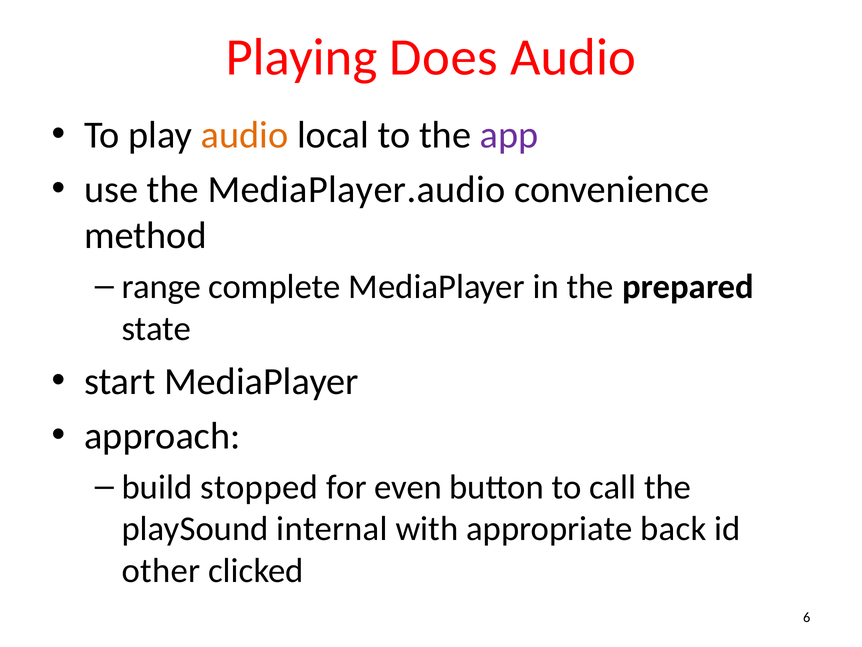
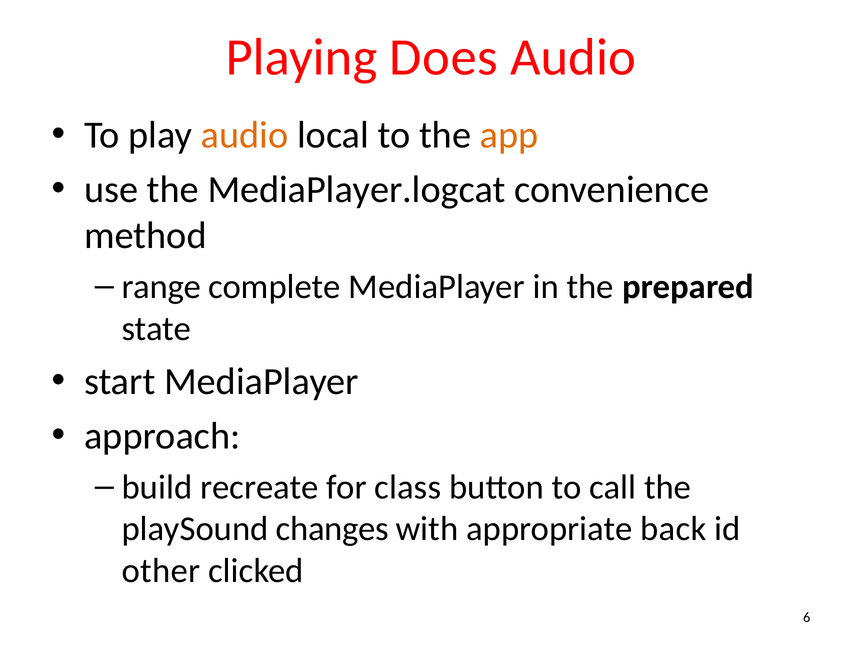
app colour: purple -> orange (509, 135)
MediaPlayer.audio: MediaPlayer.audio -> MediaPlayer.logcat (357, 189)
stopped: stopped -> recreate (259, 487)
even: even -> class (408, 487)
internal: internal -> changes (332, 529)
